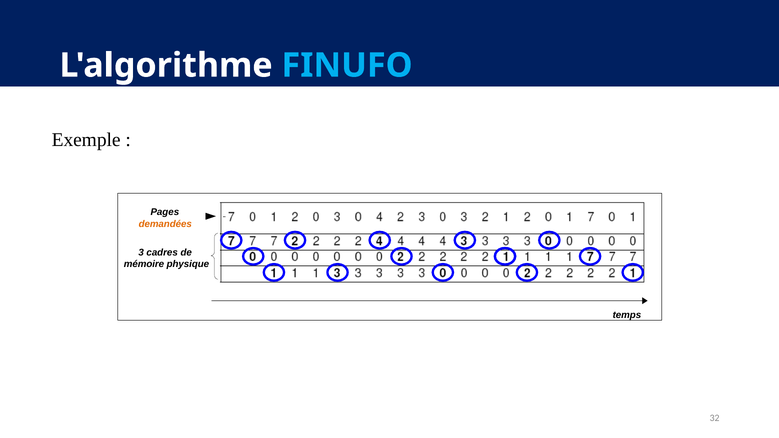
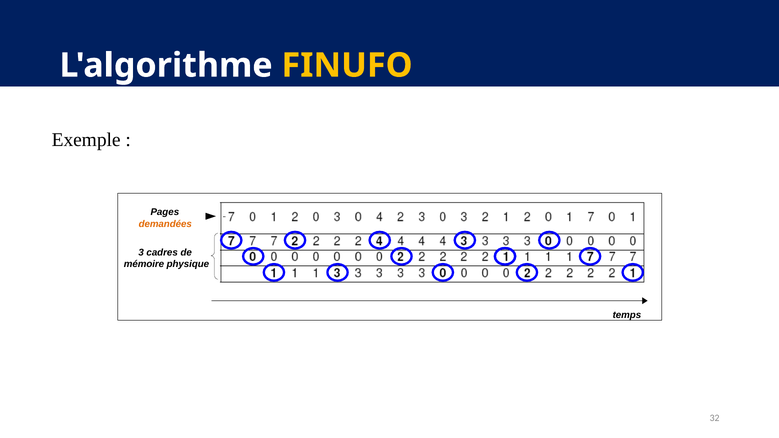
FINUFO colour: light blue -> yellow (347, 65)
